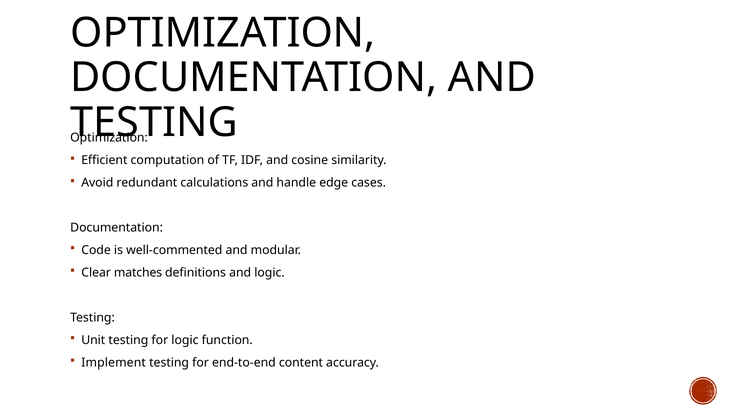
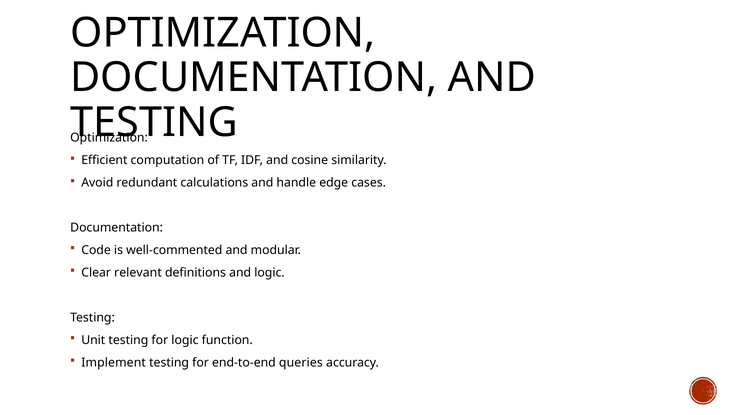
matches: matches -> relevant (138, 272)
content: content -> queries (301, 362)
